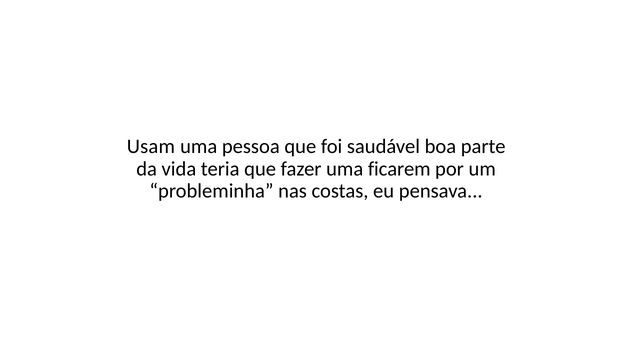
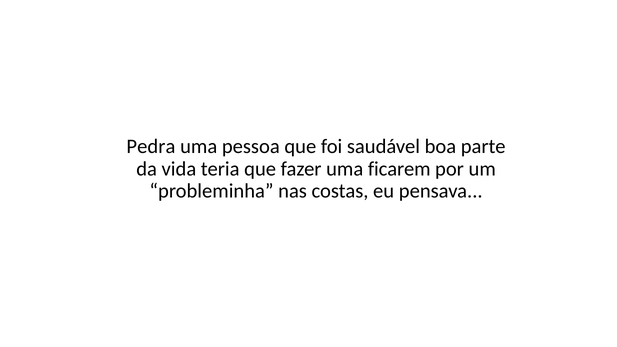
Usam: Usam -> Pedra (151, 147)
